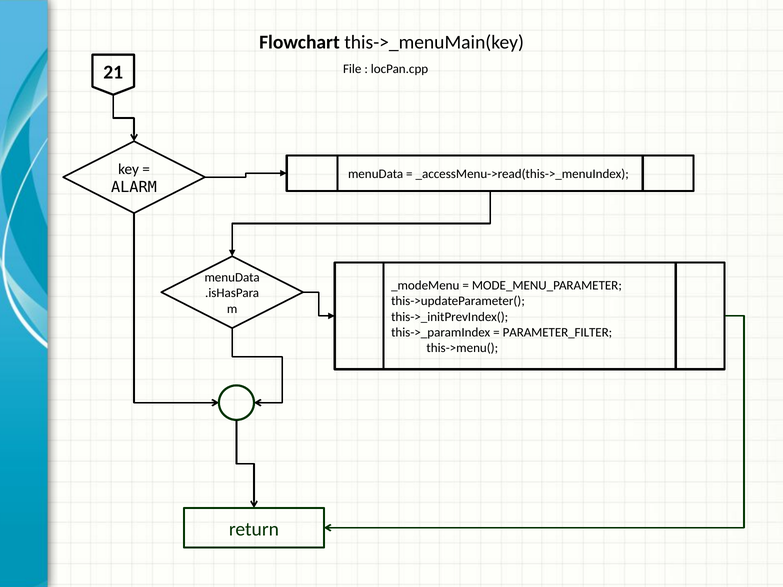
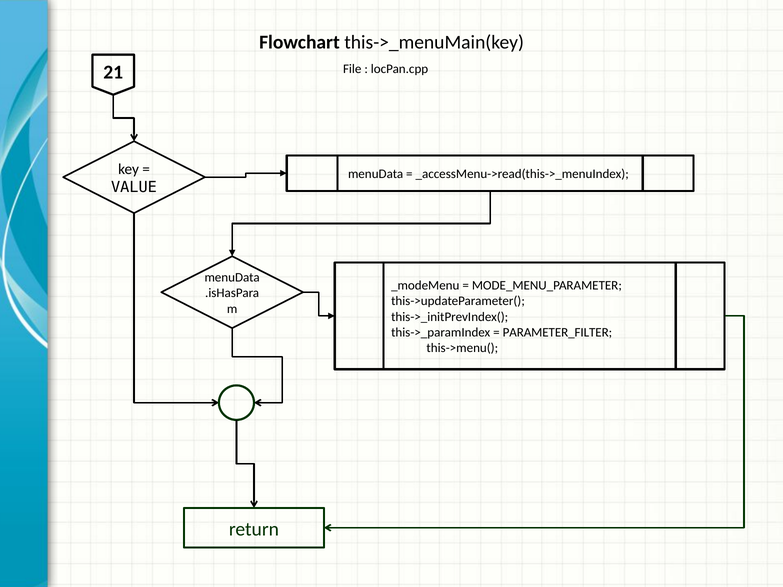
ALARM: ALARM -> VALUE (134, 187)
